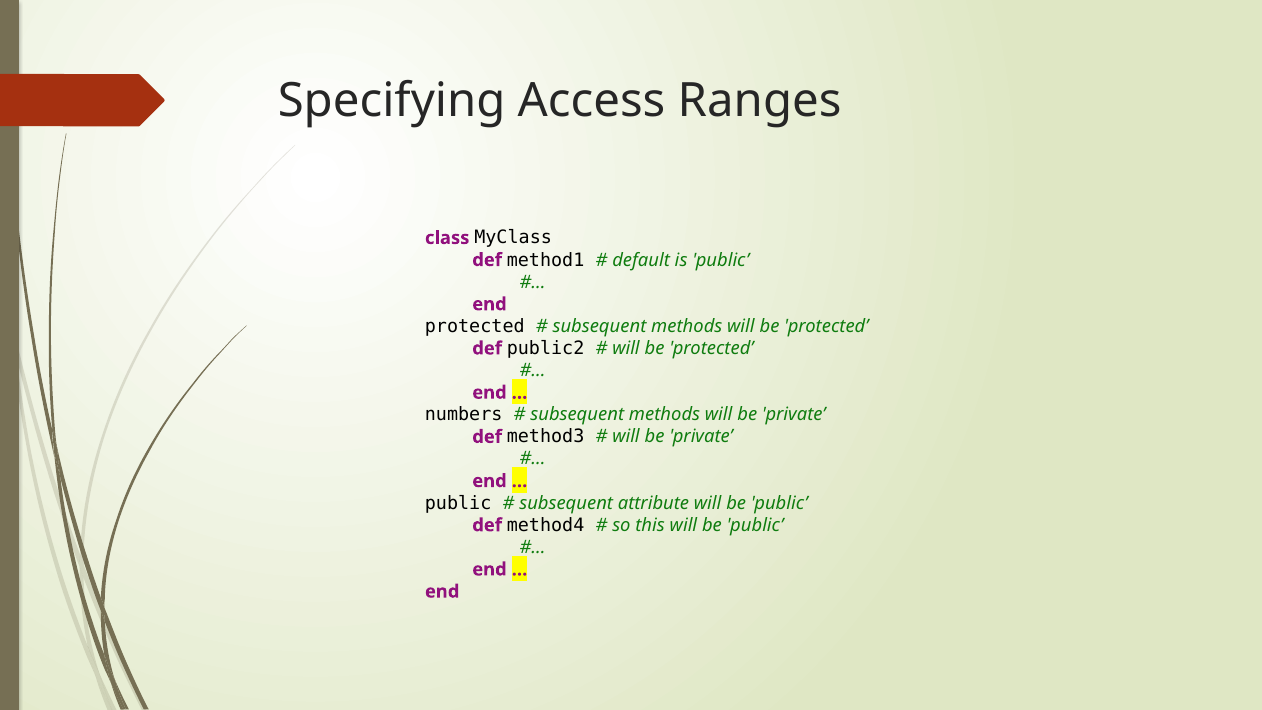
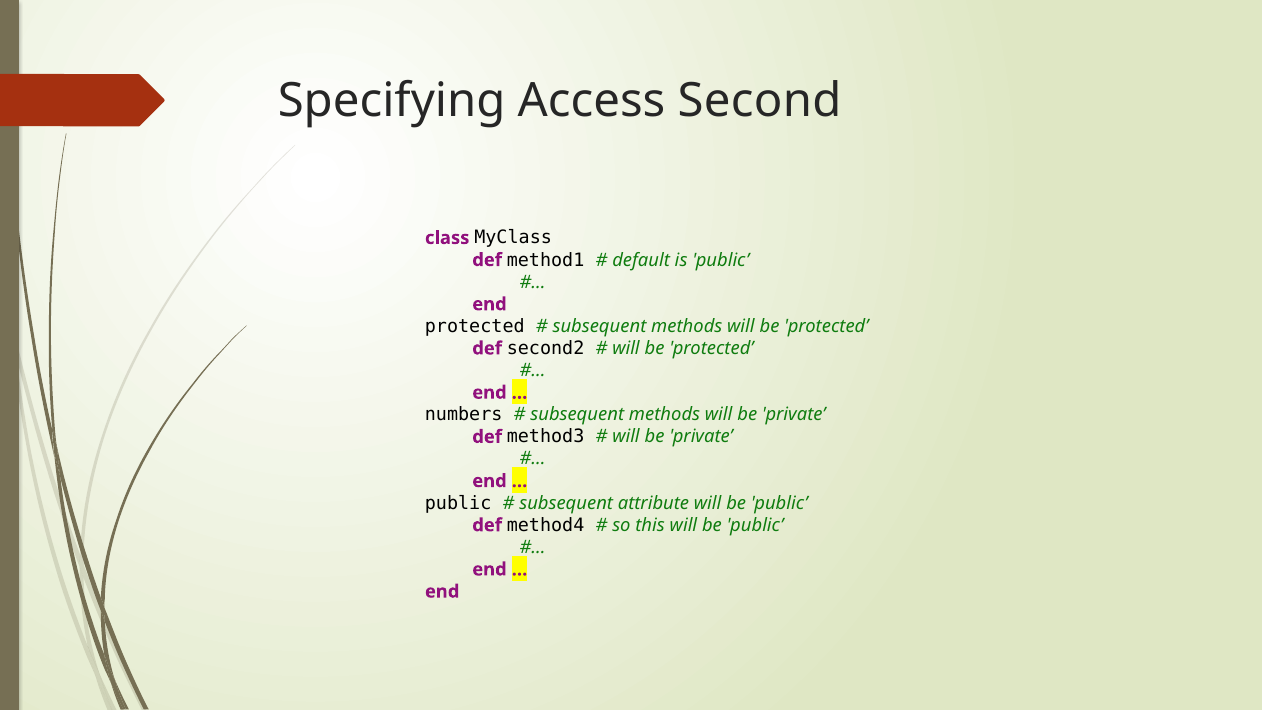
Ranges: Ranges -> Second (760, 101)
public2: public2 -> second2 (546, 348)
